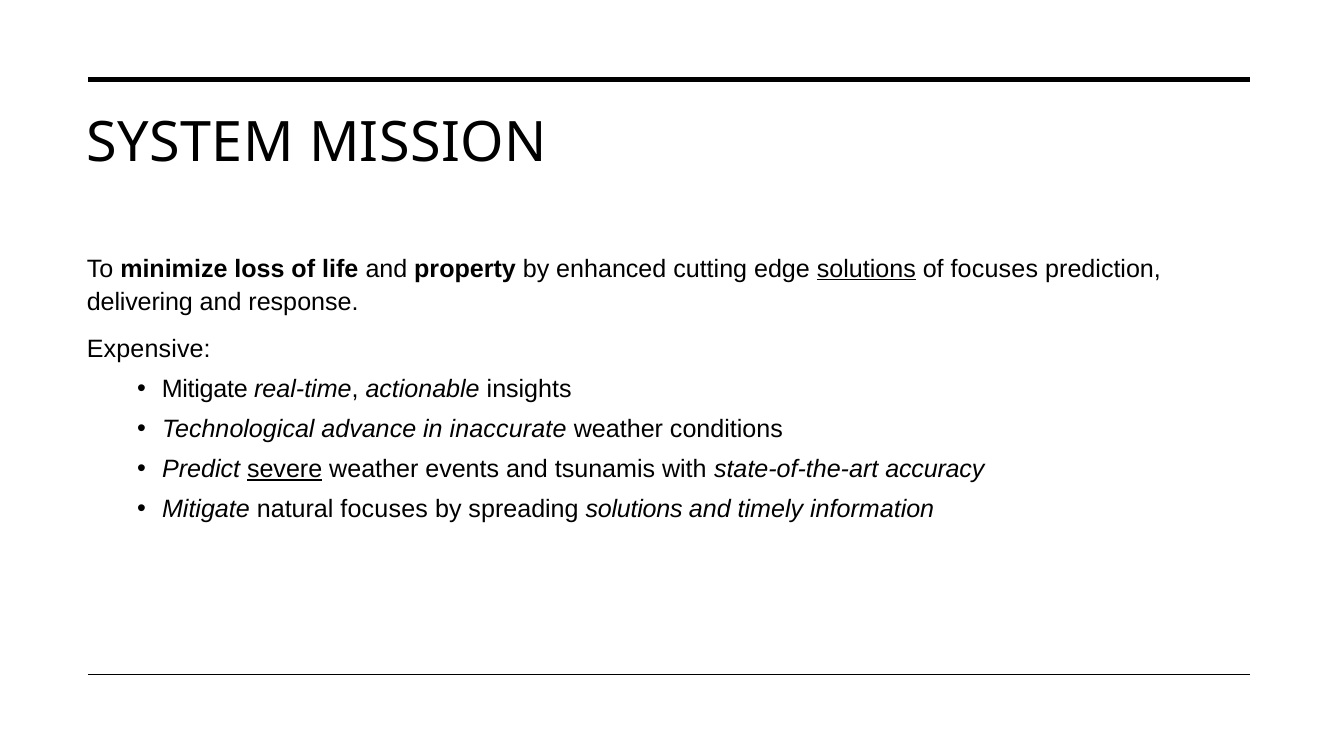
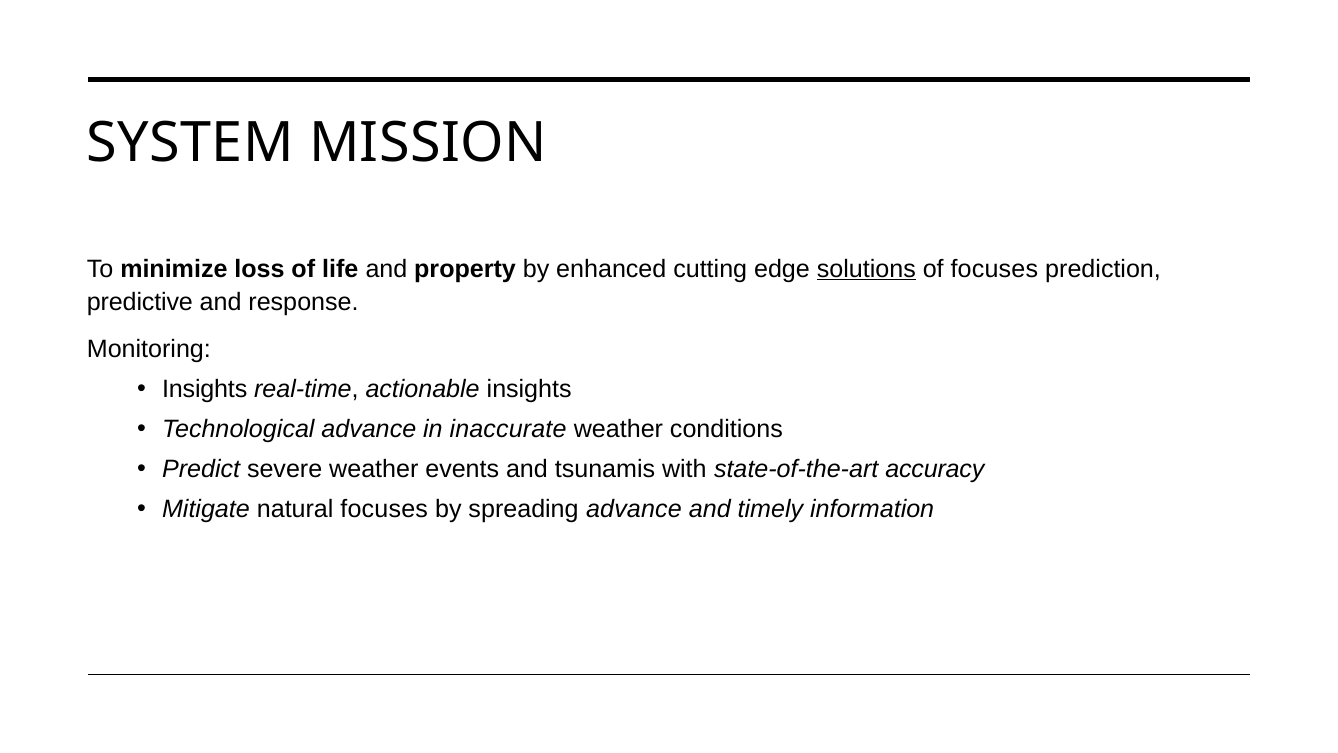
delivering: delivering -> predictive (140, 302)
Expensive: Expensive -> Monitoring (149, 349)
Mitigate: Mitigate -> Insights (205, 389)
severe underline: present -> none (285, 469)
spreading solutions: solutions -> advance (634, 509)
